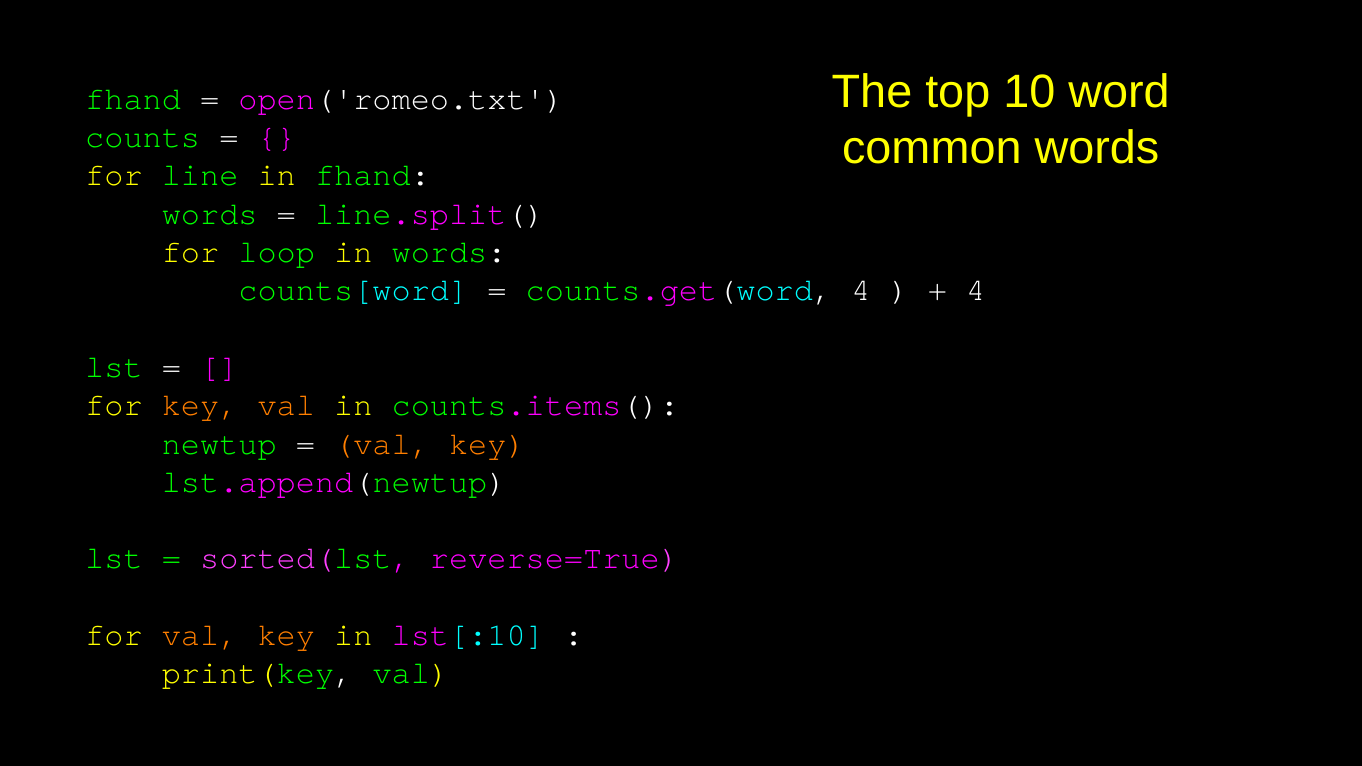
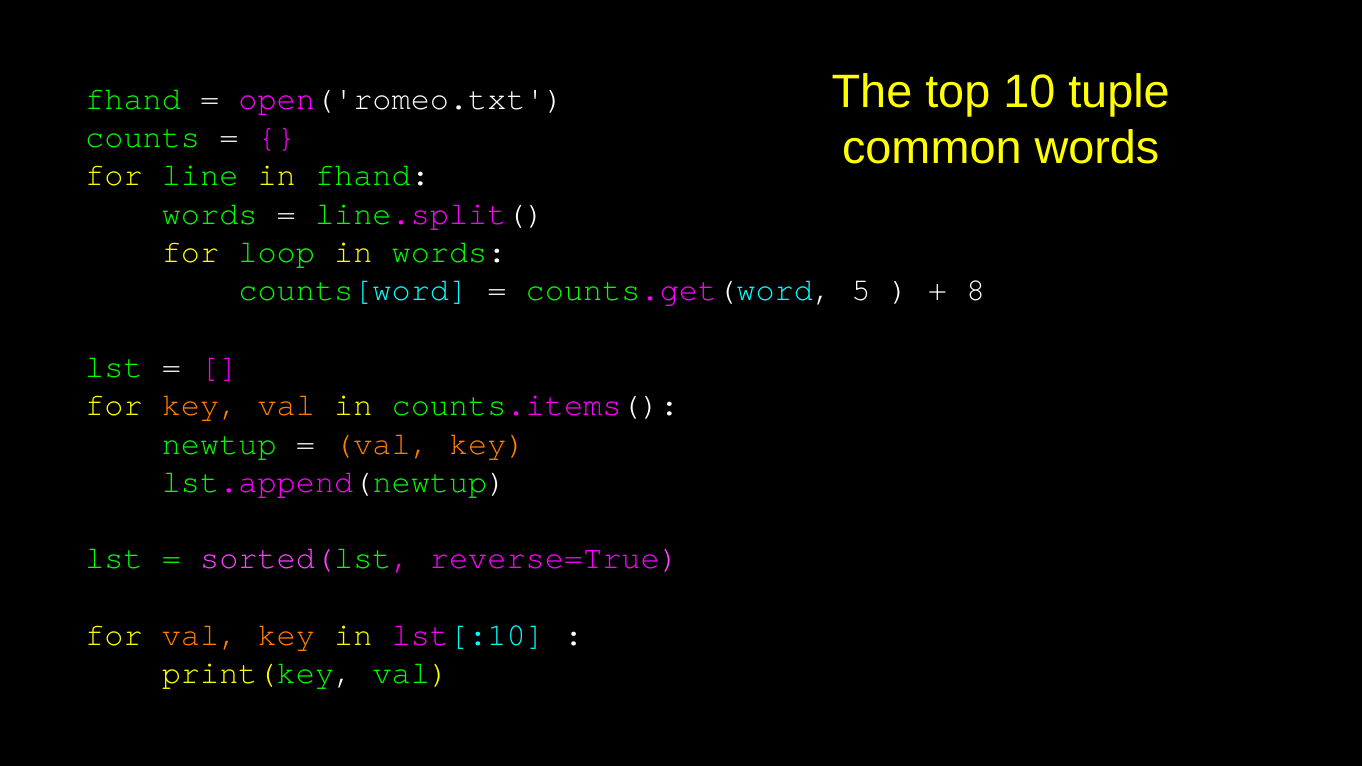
word: word -> tuple (1119, 92)
counts.get(word 4: 4 -> 5 (861, 290)
4: 4 -> 8 (976, 290)
